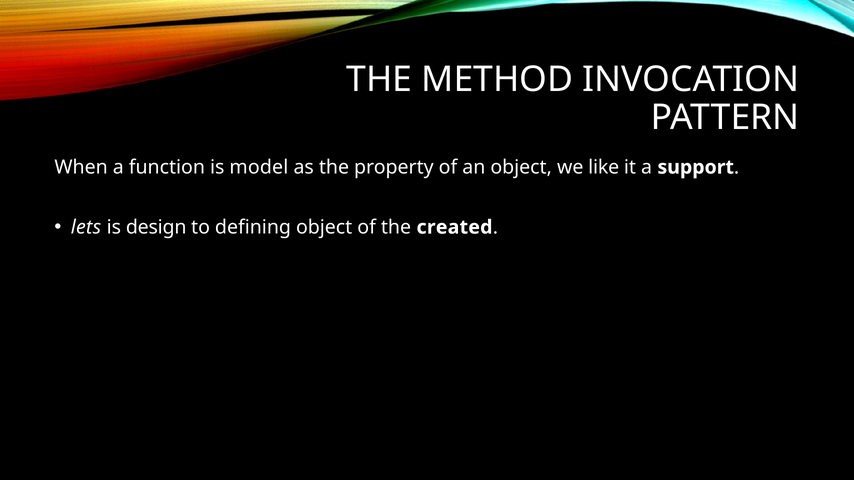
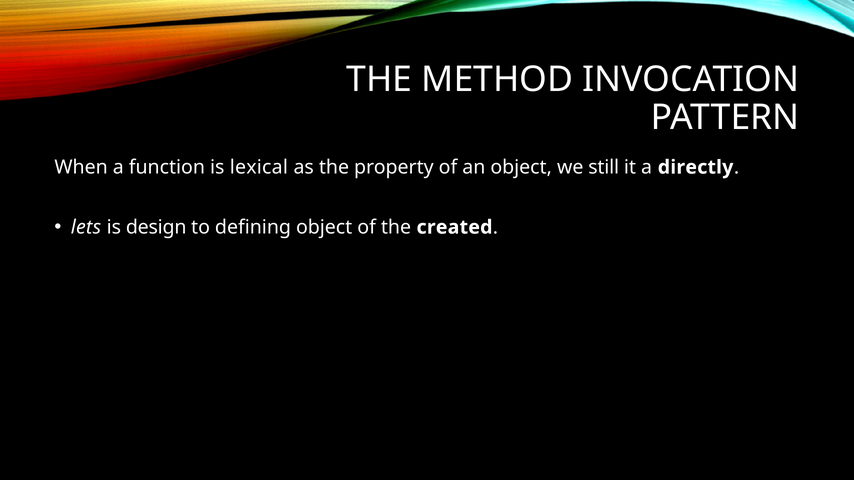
model: model -> lexical (259, 167)
like: like -> still (604, 167)
support: support -> directly (696, 167)
